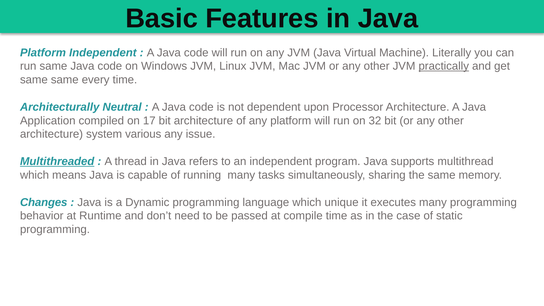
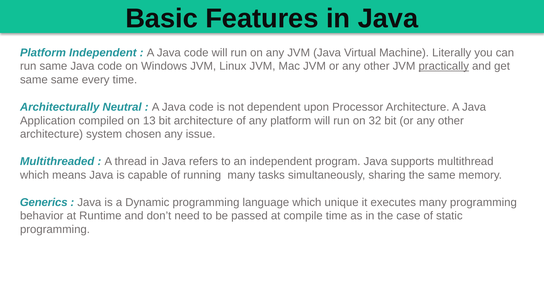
17: 17 -> 13 (149, 121)
various: various -> chosen (143, 134)
Multithreaded underline: present -> none (57, 161)
Changes: Changes -> Generics (44, 202)
